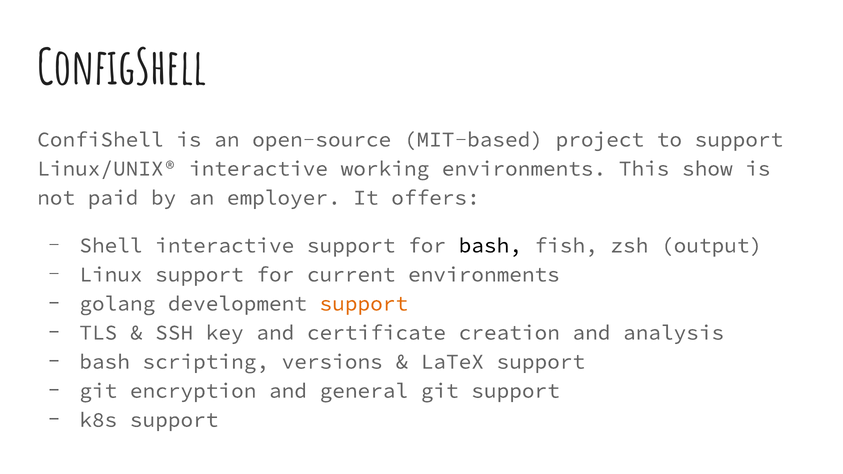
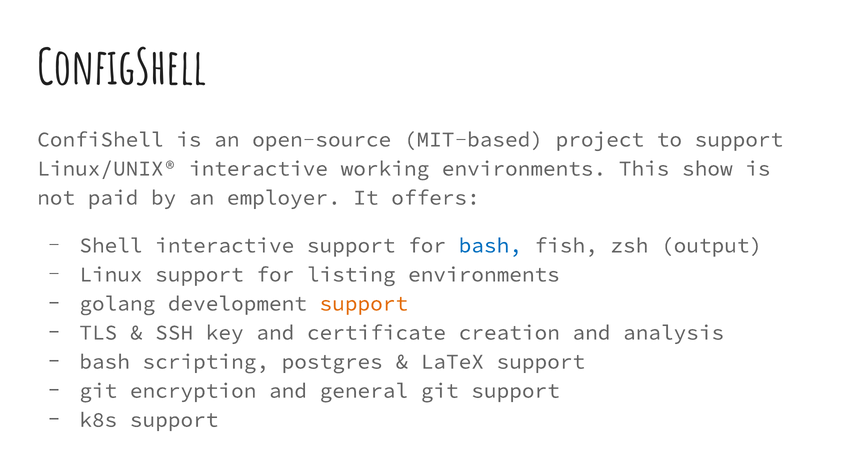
bash colour: black -> blue (490, 246)
current: current -> listing (351, 275)
versions: versions -> postgres (332, 362)
